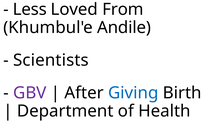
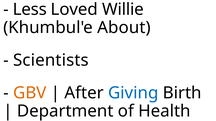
From: From -> Willie (123, 9)
Andile: Andile -> About (124, 28)
GBV colour: purple -> orange (30, 93)
